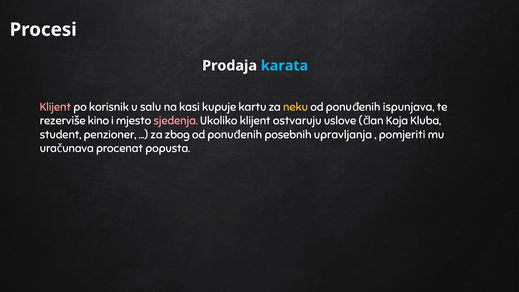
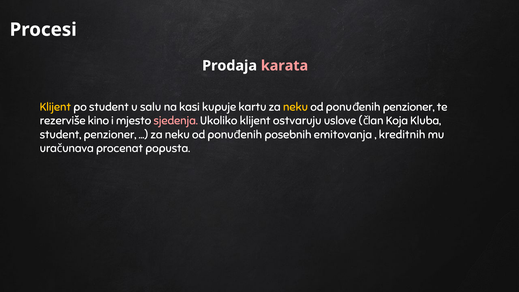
karata colour: light blue -> pink (285, 66)
Klijent colour: pink -> yellow (55, 107)
po korisnik: korisnik -> student (109, 107)
ispunjava: ispunjava -> penzioner (409, 107)
zbog: zbog -> neku (177, 135)
upravljanja: upravljanja -> emitovanja (343, 135)
pomjeriti: pomjeriti -> kreditnih (402, 135)
